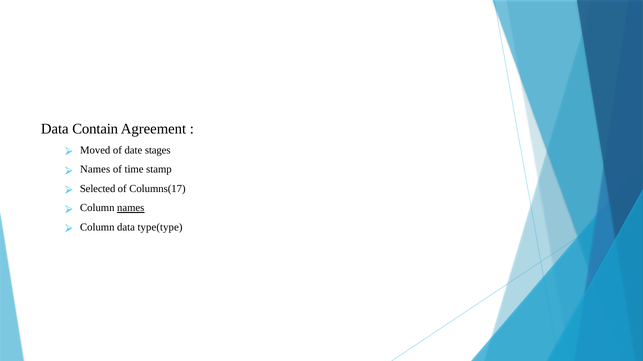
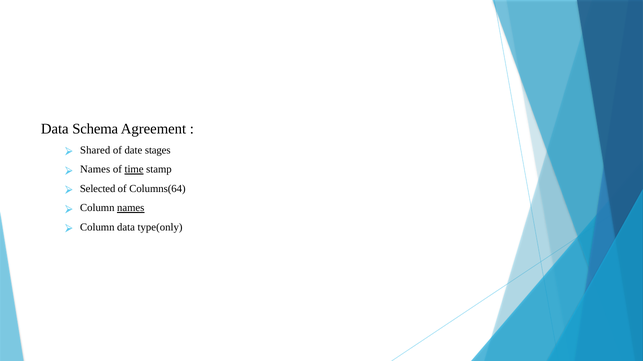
Contain: Contain -> Schema (95, 129)
Moved: Moved -> Shared (95, 151)
time underline: none -> present (134, 170)
Columns(17: Columns(17 -> Columns(64 (157, 189)
type(type: type(type -> type(only (160, 228)
